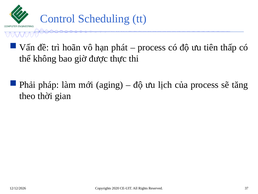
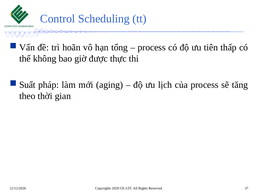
phát: phát -> tổng (120, 47)
Phải: Phải -> Suất (27, 85)
